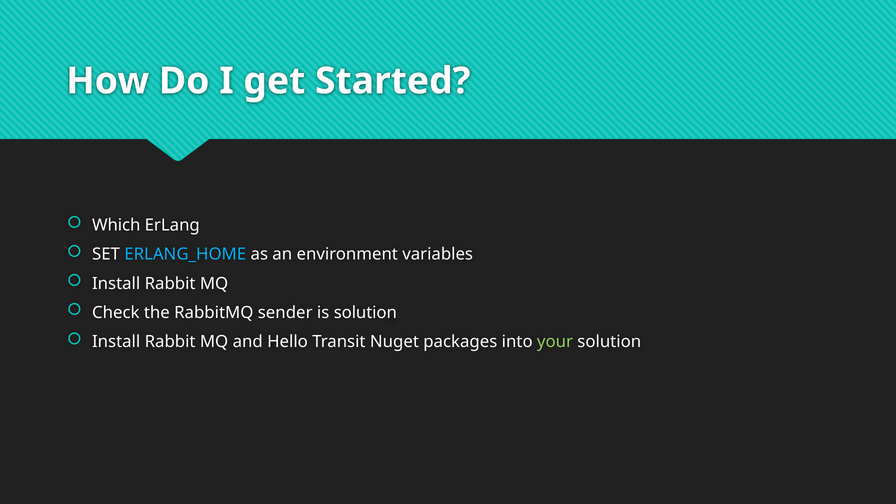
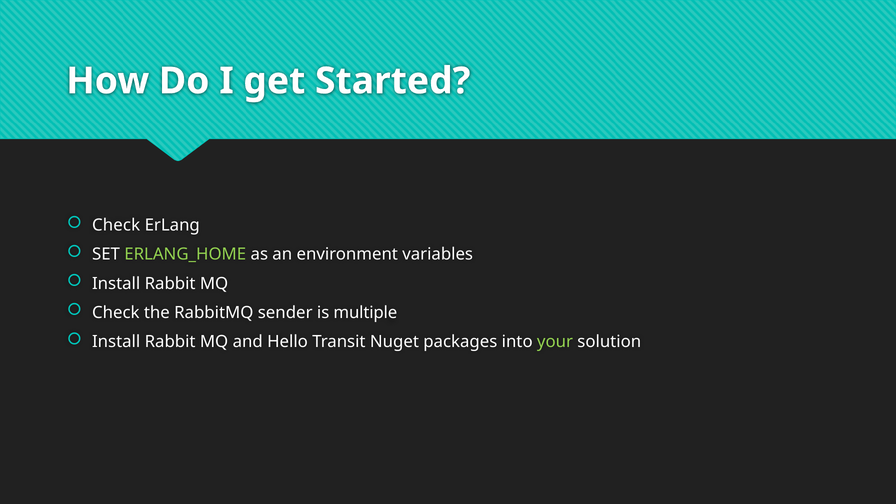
Which: Which -> Check (116, 225)
ERLANG_HOME colour: light blue -> light green (185, 254)
is solution: solution -> multiple (365, 313)
